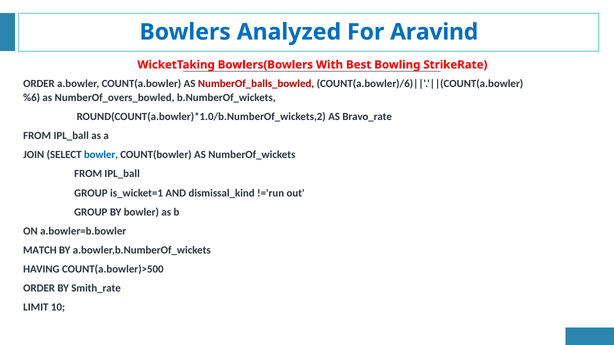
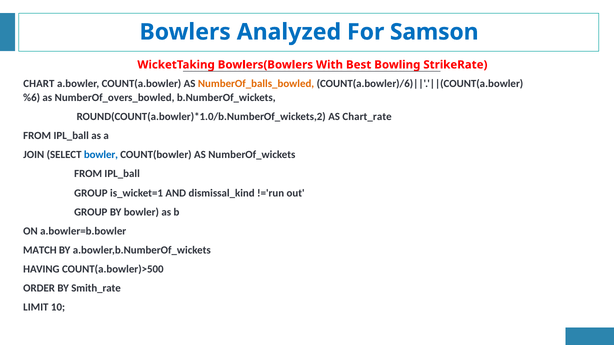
Aravind: Aravind -> Samson (434, 32)
ORDER: ORDER -> CHART (39, 84)
NumberOf_balls_bowled colour: red -> orange (256, 84)
Bravo_rate: Bravo_rate -> Chart_rate (367, 117)
